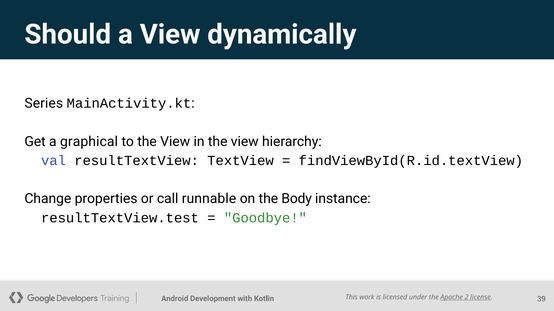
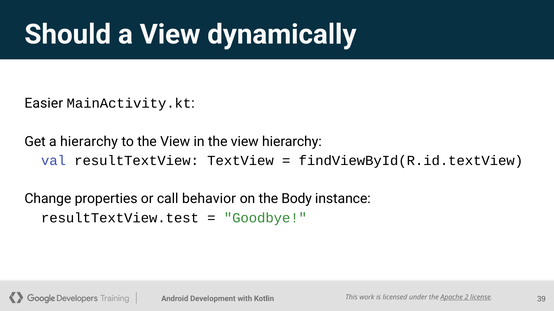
Series: Series -> Easier (44, 104)
a graphical: graphical -> hierarchy (89, 142)
runnable: runnable -> behavior (209, 199)
